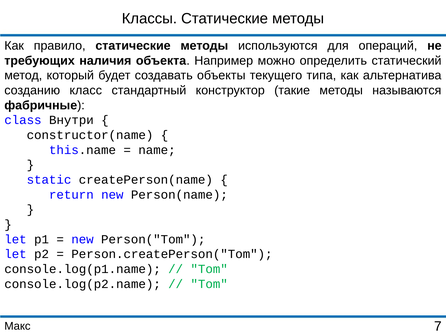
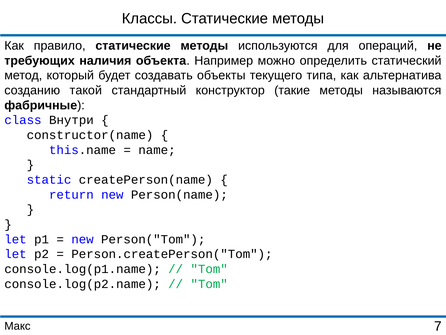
класс: класс -> такой (86, 90)
